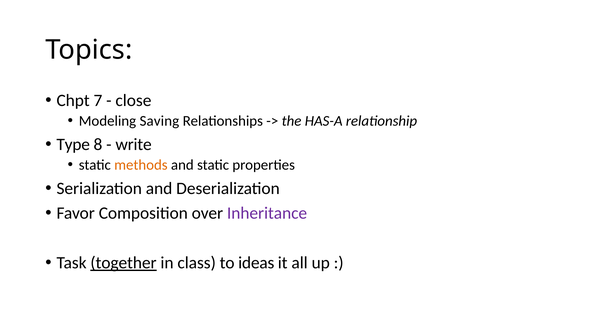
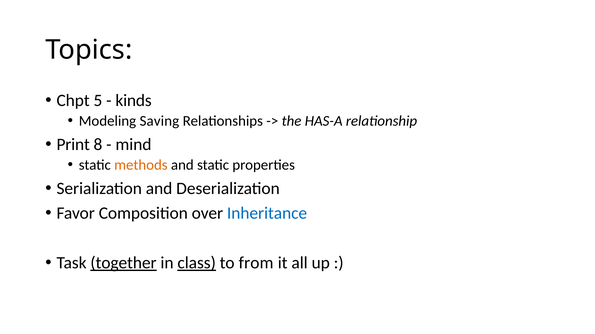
7: 7 -> 5 (98, 101)
close: close -> kinds (134, 101)
Type: Type -> Print (73, 145)
write: write -> mind (133, 145)
Inheritance colour: purple -> blue (267, 214)
class underline: none -> present (197, 263)
ideas: ideas -> from (256, 263)
